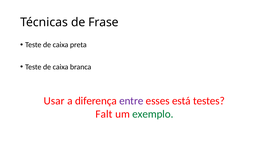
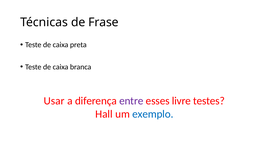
está: está -> livre (181, 101)
Falt: Falt -> Hall (104, 114)
exemplo colour: green -> blue (153, 114)
